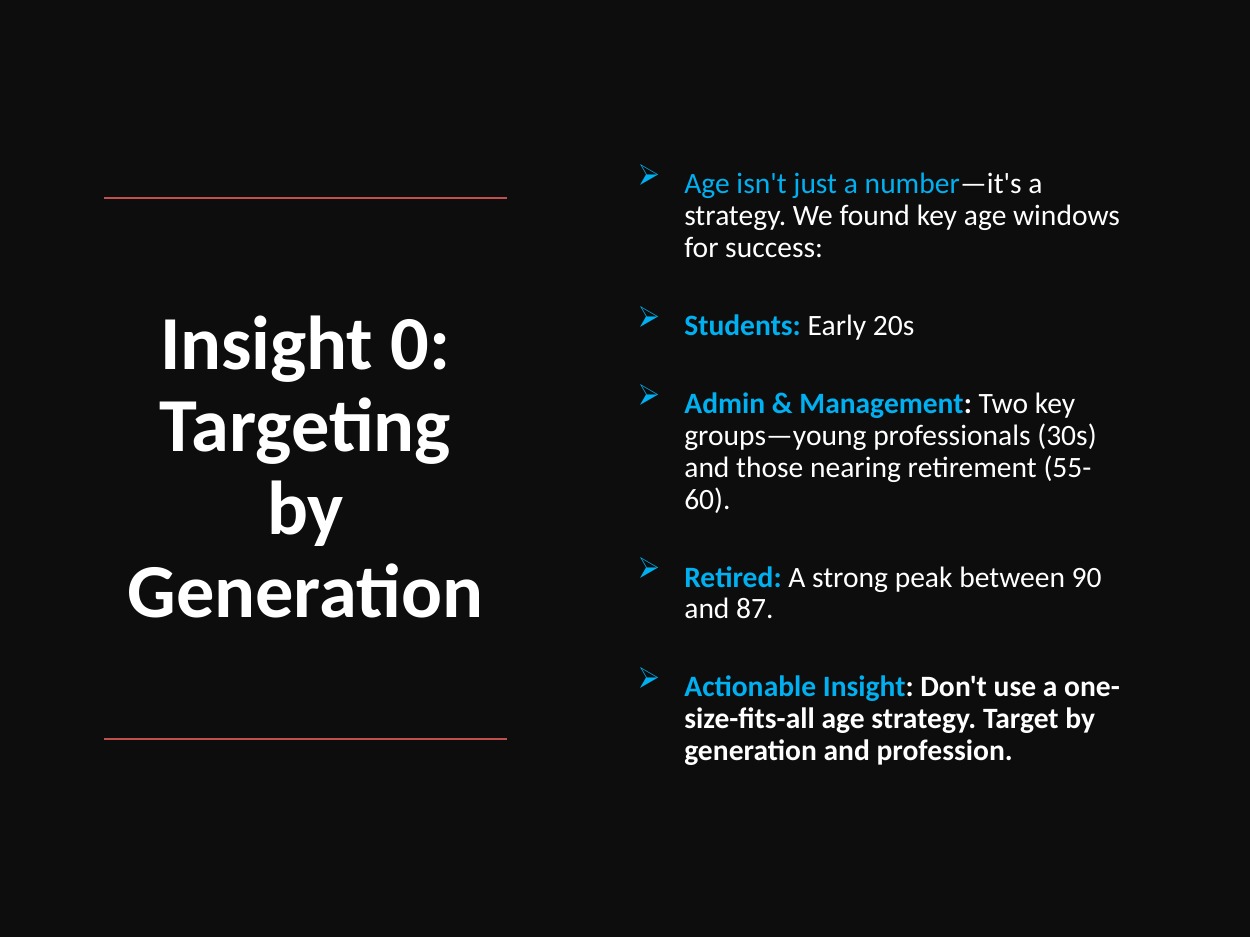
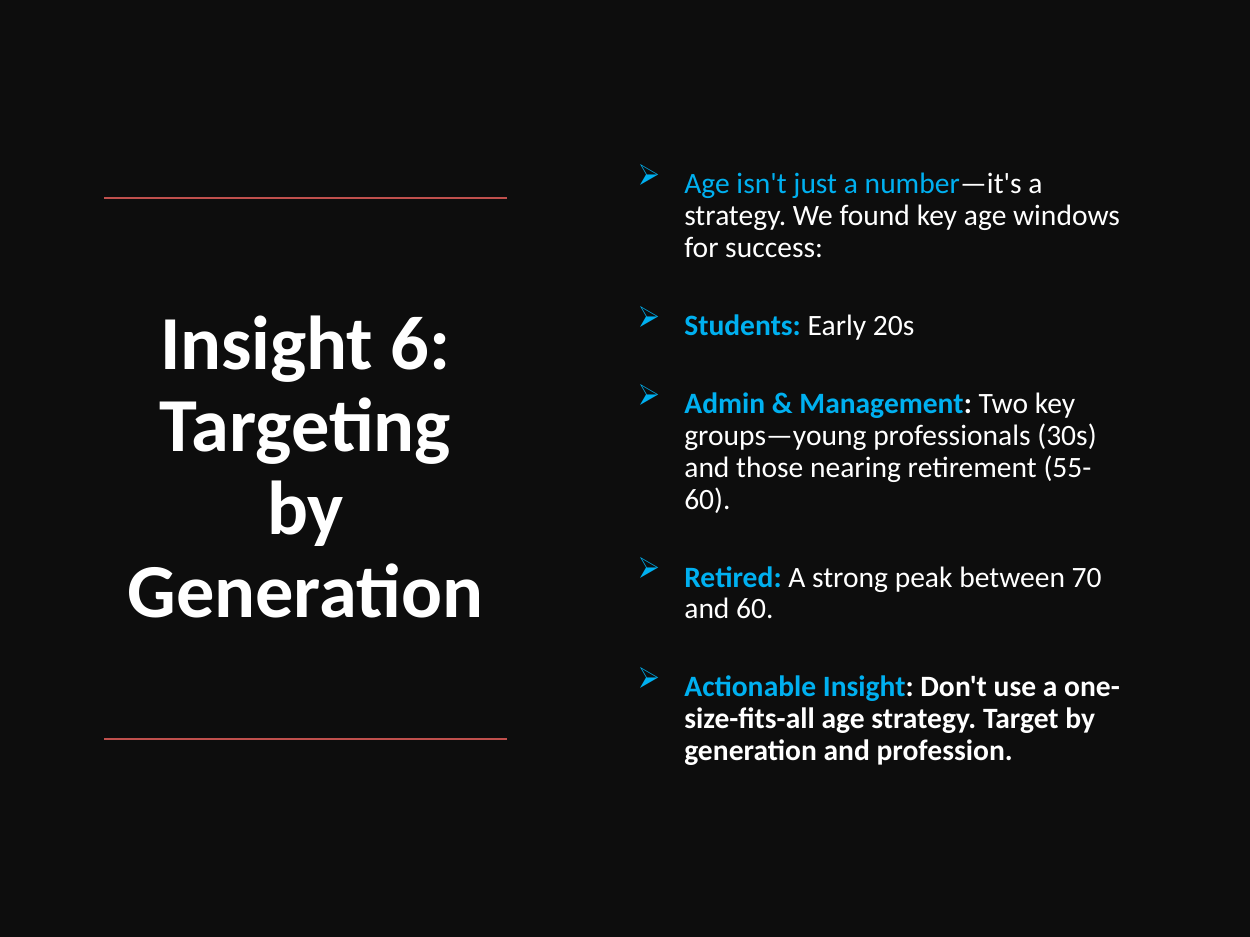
0: 0 -> 6 (421, 344)
90: 90 -> 70 (1087, 578)
and 87: 87 -> 60 (755, 609)
